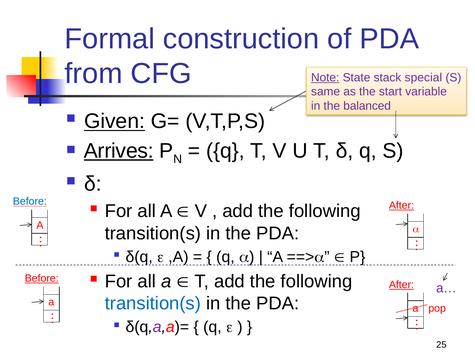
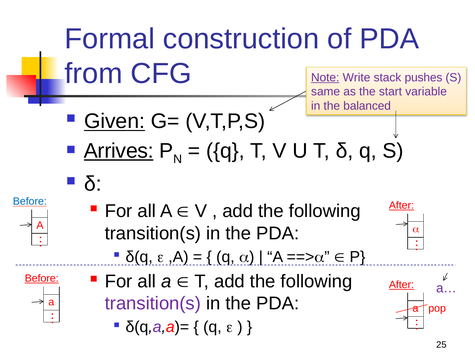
State: State -> Write (357, 78)
special: special -> pushes (423, 78)
transition(s colour: blue -> purple (153, 304)
